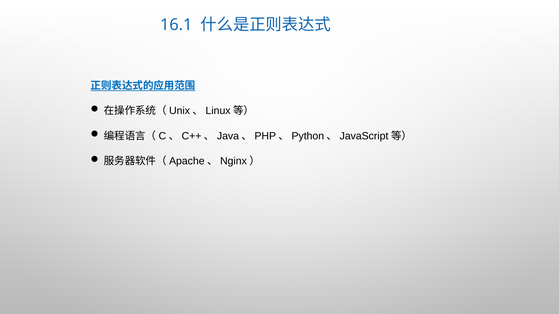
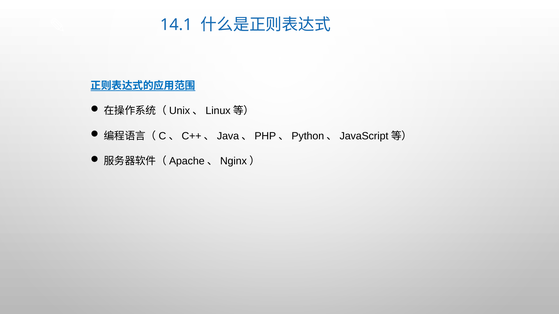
16.1: 16.1 -> 14.1 (176, 25)
